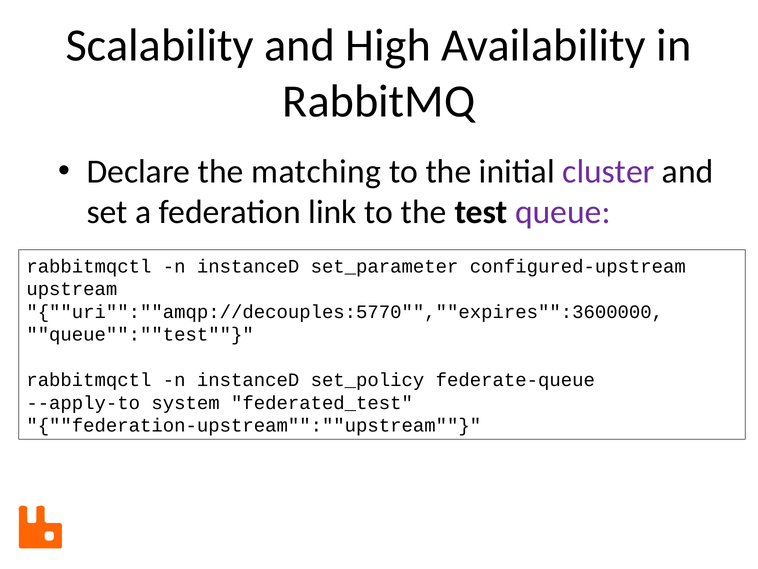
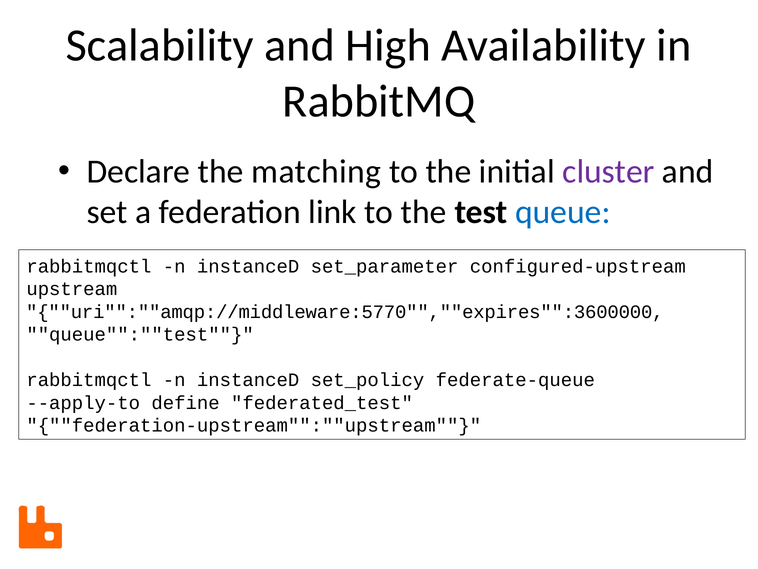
queue colour: purple -> blue (563, 212)
uri"":""amqp://decouples:5770"",""expires"":3600000: uri"":""amqp://decouples:5770"",""expires"":3600000 -> uri"":""amqp://middleware:5770"",""expires"":3600000 (345, 312)
system: system -> define (186, 402)
